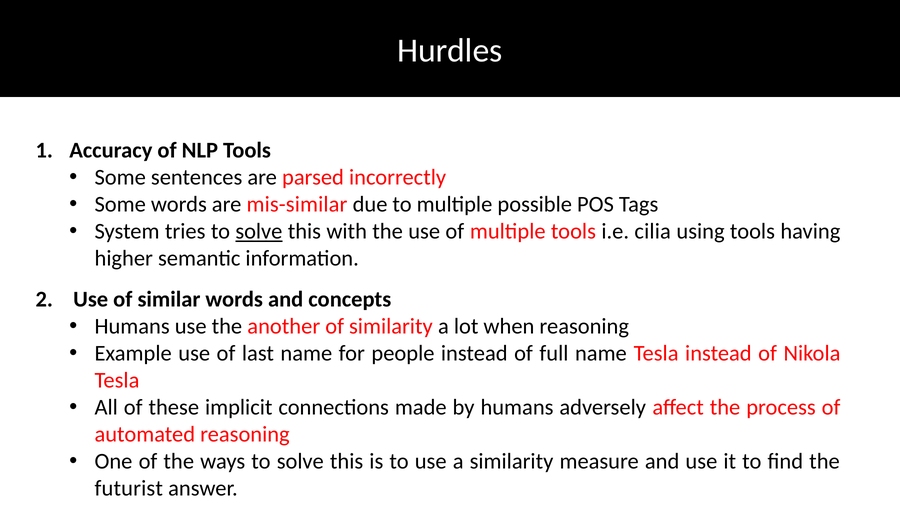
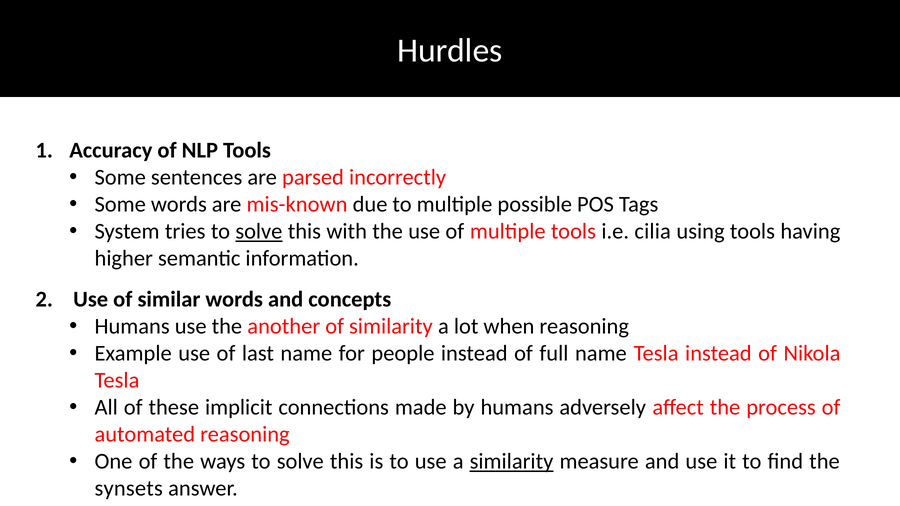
mis-similar: mis-similar -> mis-known (297, 205)
similarity underline: none -> present (511, 462)
futurist: futurist -> synsets (129, 489)
